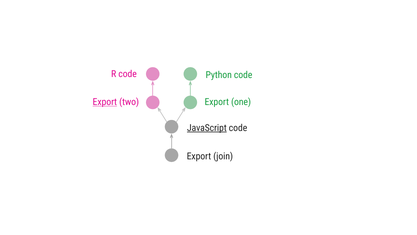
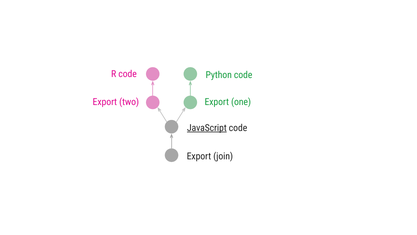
Export underline: present -> none (105, 102)
